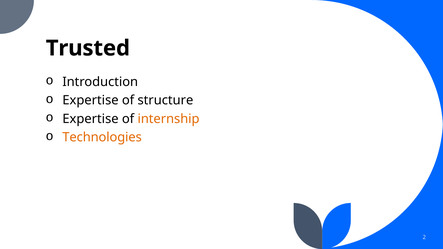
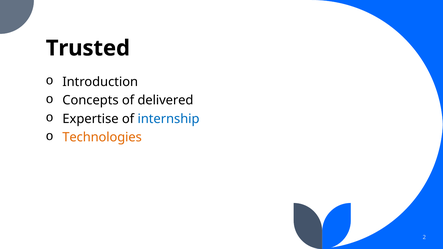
Expertise: Expertise -> Concepts (90, 100)
structure: structure -> delivered (165, 100)
internship colour: orange -> blue (169, 119)
